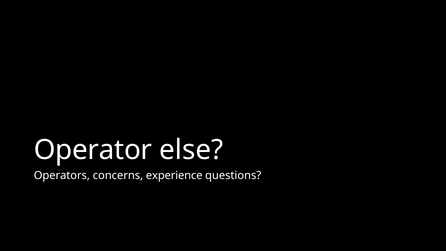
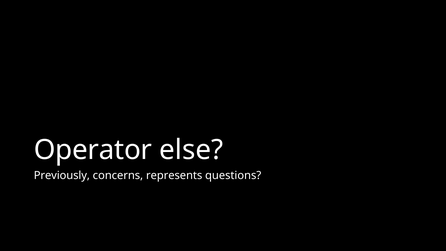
Operators: Operators -> Previously (62, 176)
experience: experience -> represents (174, 176)
